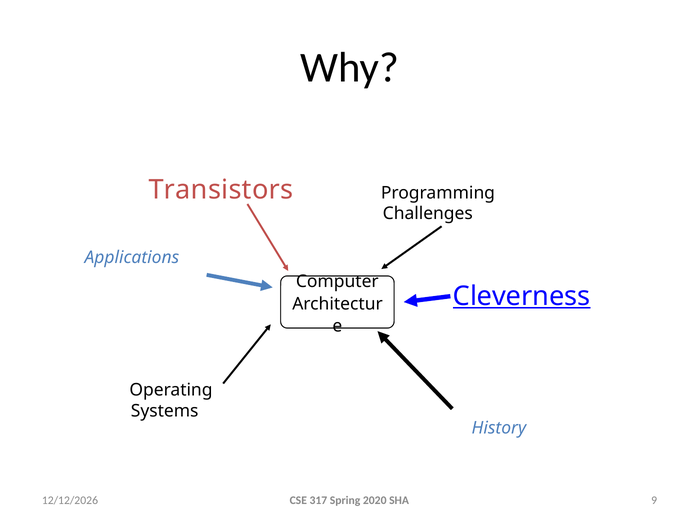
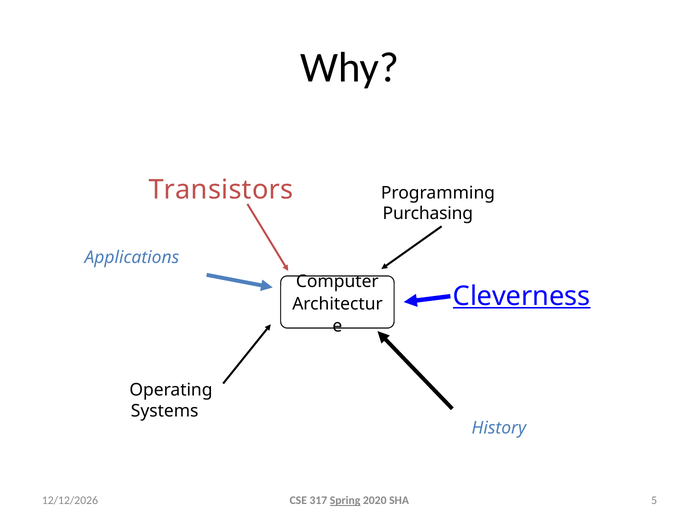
Challenges: Challenges -> Purchasing (428, 213)
9: 9 -> 5 (654, 501)
Spring underline: none -> present (345, 501)
